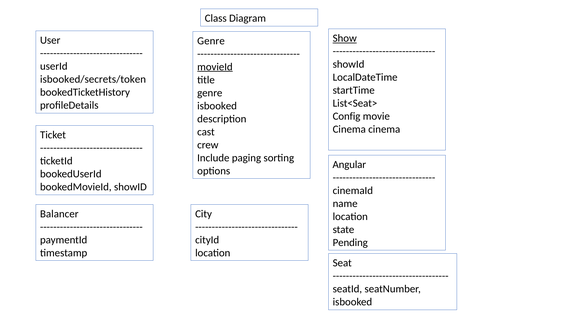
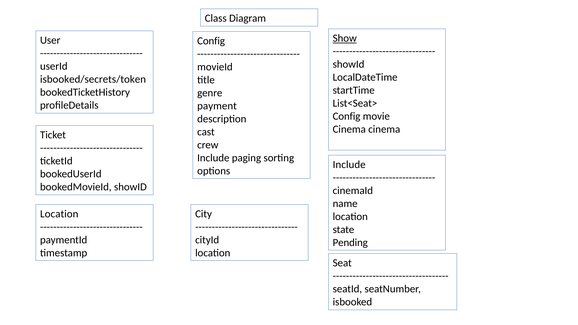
Genre: Genre -> Config (211, 41)
movieId underline: present -> none (215, 67)
isbooked: isbooked -> payment (217, 106)
Angular: Angular -> Include (349, 164)
Balancer: Balancer -> Location (59, 214)
